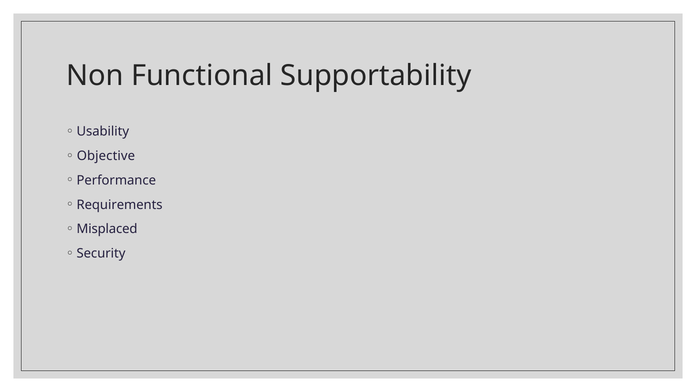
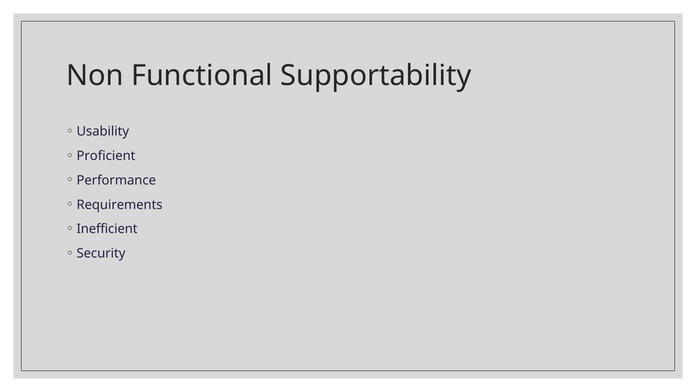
Objective: Objective -> Proficient (106, 156)
Misplaced: Misplaced -> Inefficient (107, 229)
